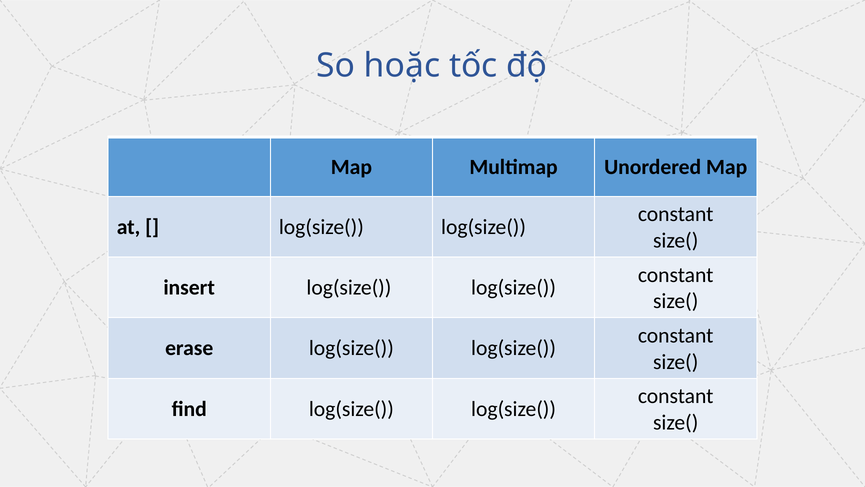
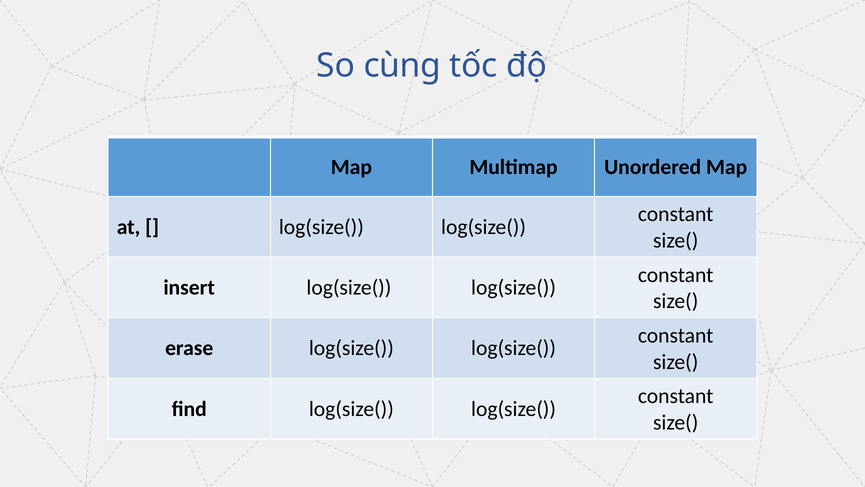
hoặc: hoặc -> cùng (402, 66)
